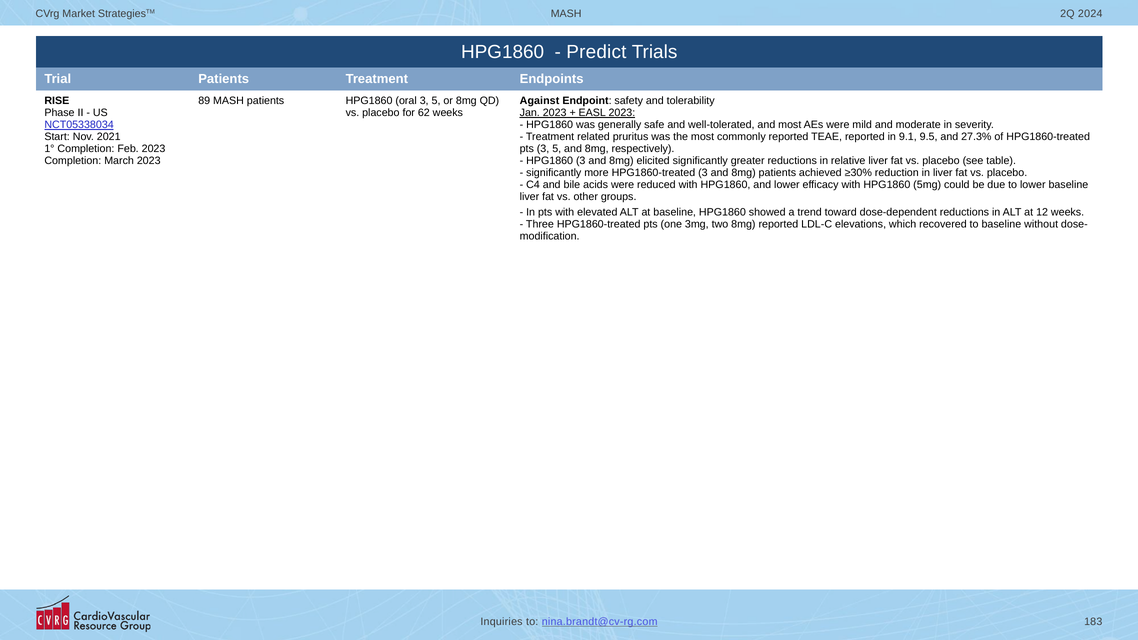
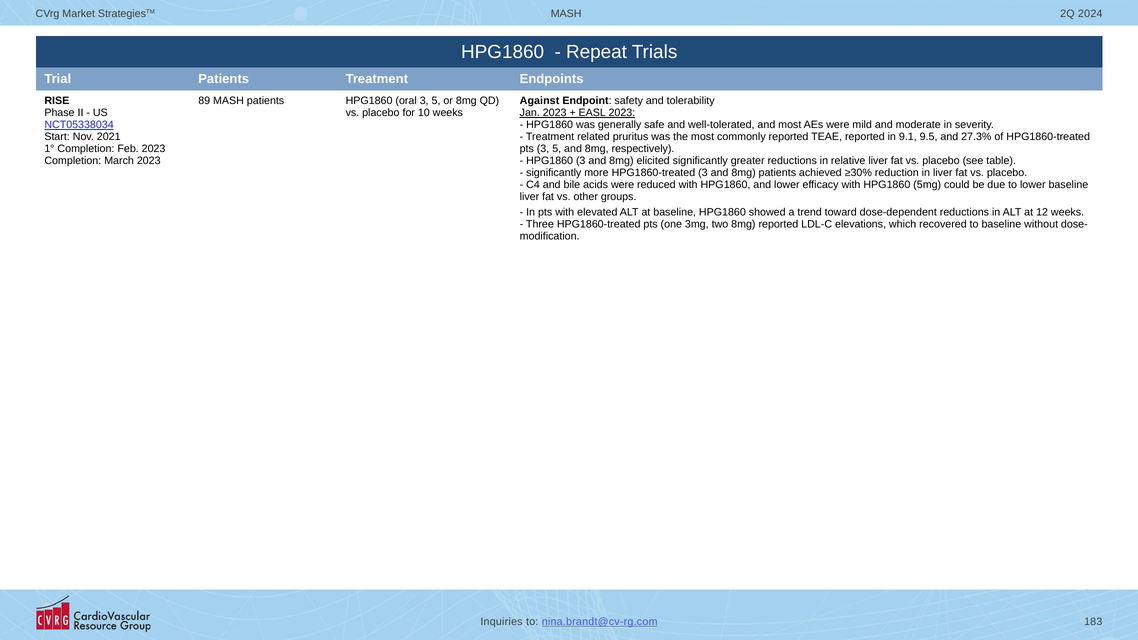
Predict: Predict -> Repeat (596, 52)
62: 62 -> 10 (424, 113)
